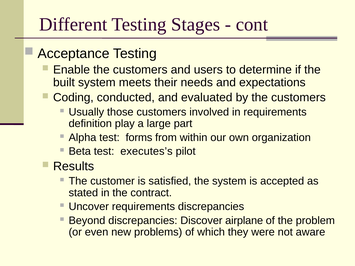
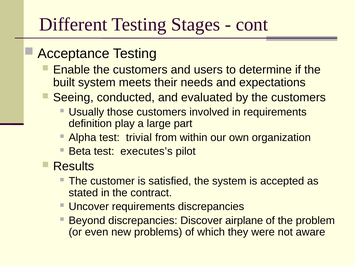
Coding: Coding -> Seeing (73, 98)
forms: forms -> trivial (139, 138)
